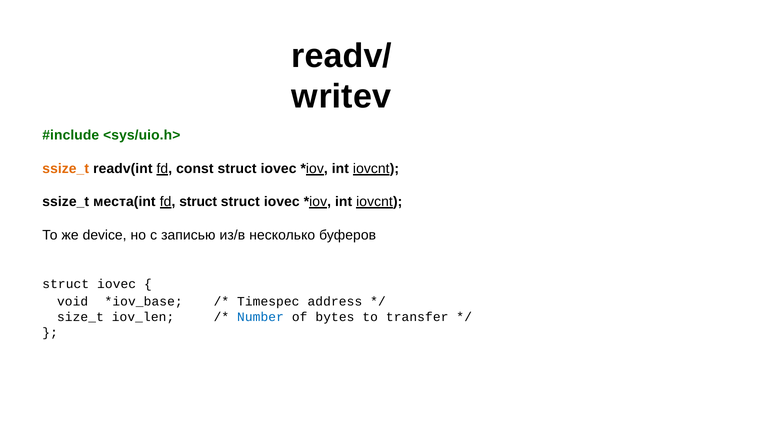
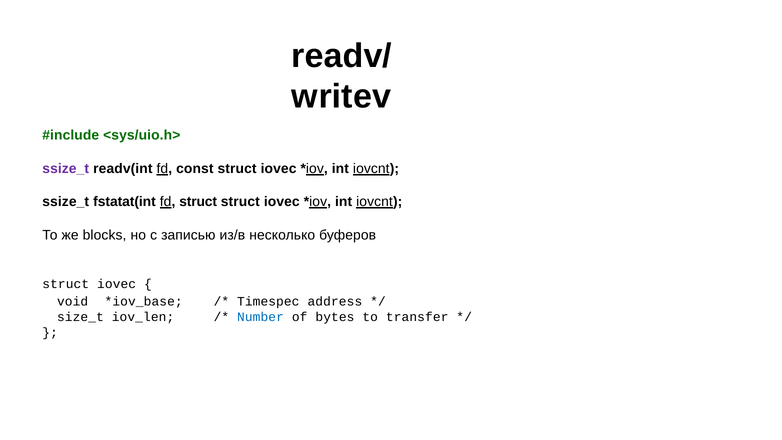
ssize_t colour: orange -> purple (66, 168)
места(int: места(int -> fstatat(int (124, 202)
device: device -> blocks (105, 235)
